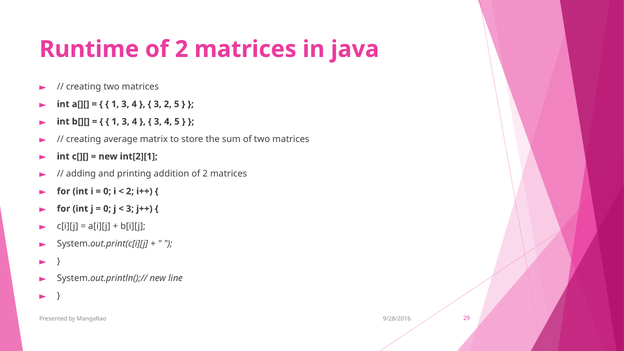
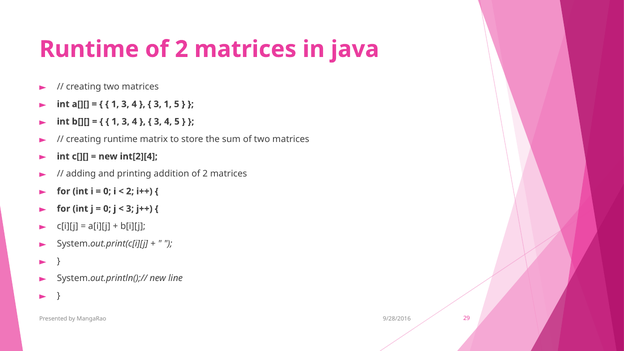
3 2: 2 -> 1 (168, 104)
creating average: average -> runtime (121, 139)
int[2][1: int[2][1 -> int[2][4 (139, 156)
